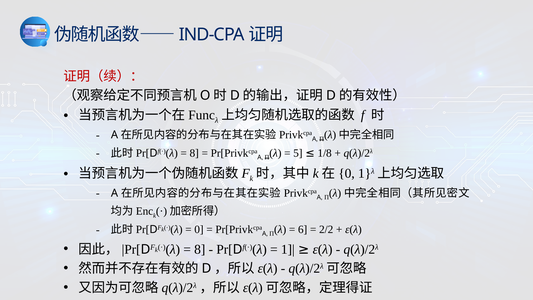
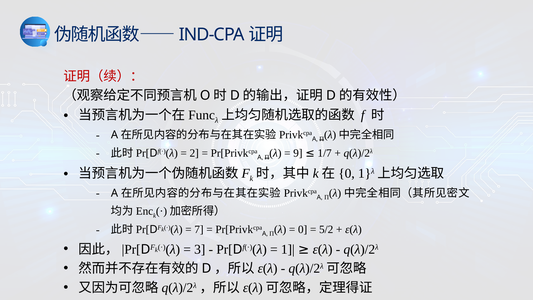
8: 8 -> 2 (194, 153)
5: 5 -> 9 (298, 153)
1/8: 1/8 -> 1/7 (325, 153)
0: 0 -> 7 (199, 229)
6: 6 -> 0 (303, 229)
2/2: 2/2 -> 5/2 (326, 229)
8: 8 -> 3 (200, 249)
